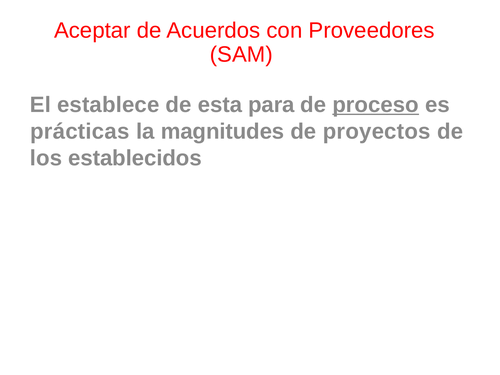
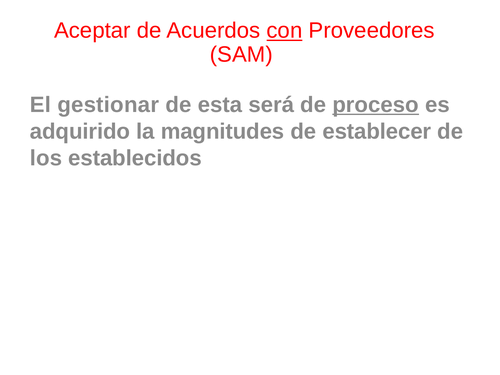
con underline: none -> present (284, 31)
establece: establece -> gestionar (108, 105)
para: para -> será (271, 105)
prácticas: prácticas -> adquirido (80, 132)
proyectos: proyectos -> establecer (377, 132)
